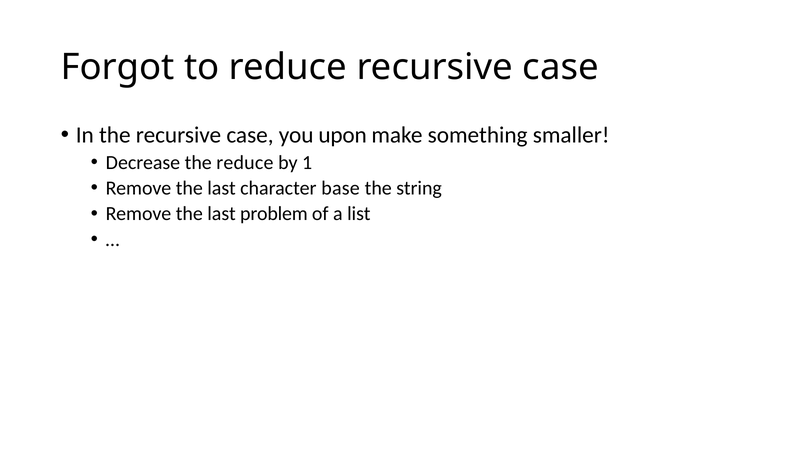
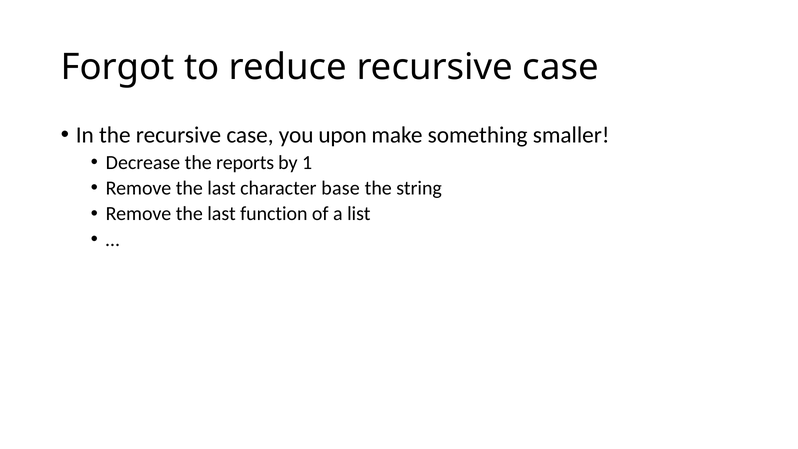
the reduce: reduce -> reports (245, 162)
problem: problem -> function (274, 214)
